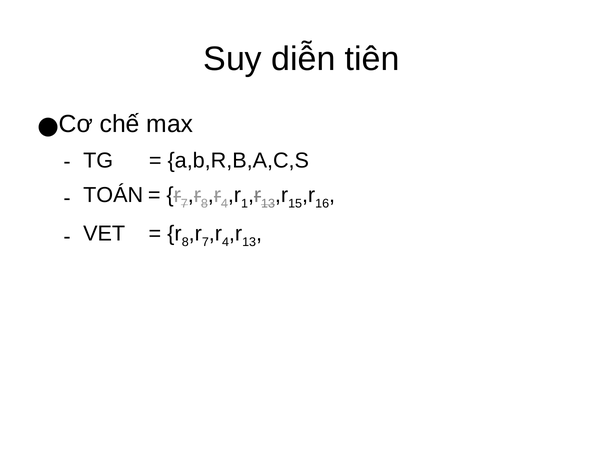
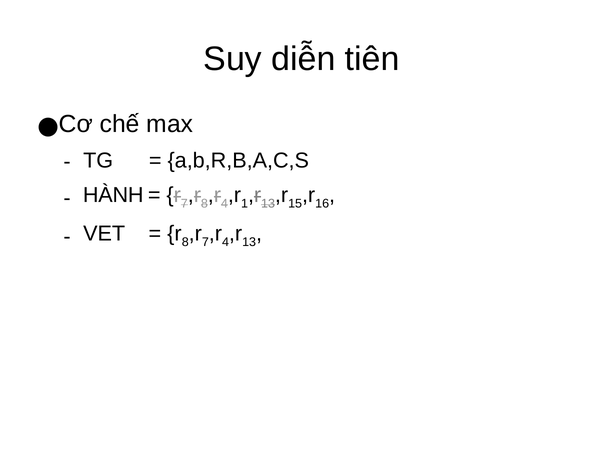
TOÁN: TOÁN -> HÀNH (113, 195)
